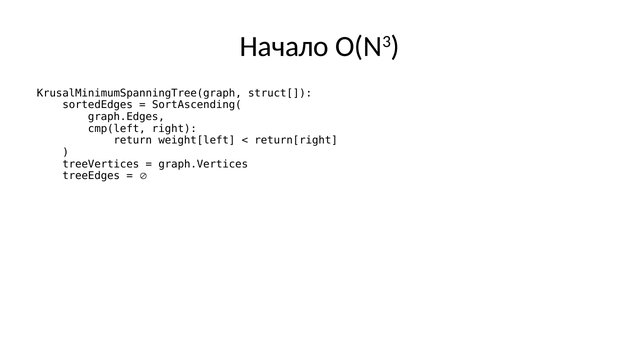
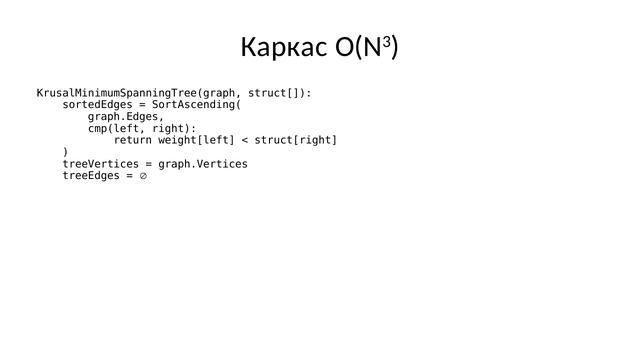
Начало: Начало -> Каркас (284, 46)
return[right: return[right -> struct[right (296, 140)
